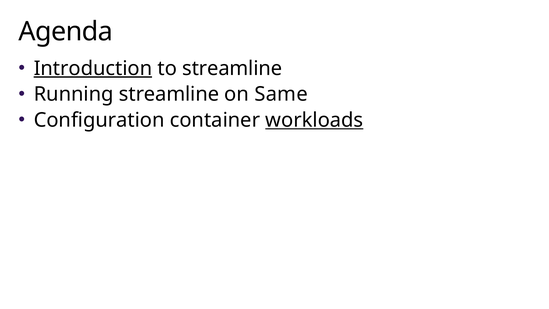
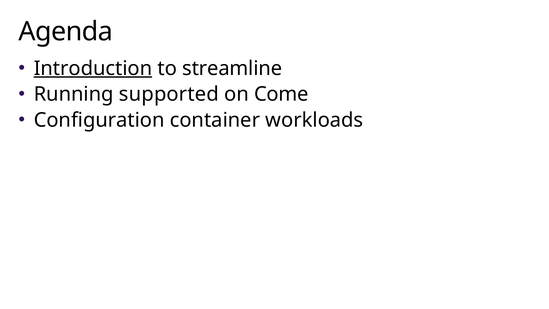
Running streamline: streamline -> supported (169, 94)
Same: Same -> Come (281, 94)
workloads underline: present -> none (314, 120)
